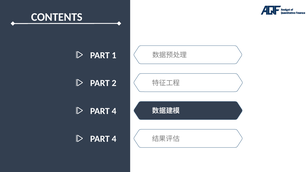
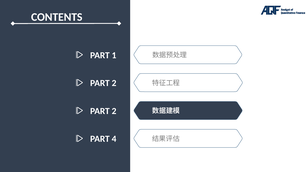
4: 4 -> 2 (114, 112)
